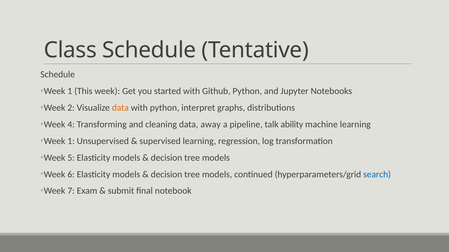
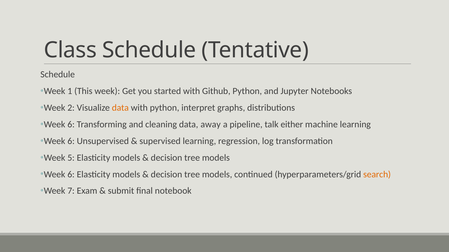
4: 4 -> 6 (71, 125)
ability: ability -> either (292, 125)
1: 1 -> 6 (71, 141)
search colour: blue -> orange (377, 175)
